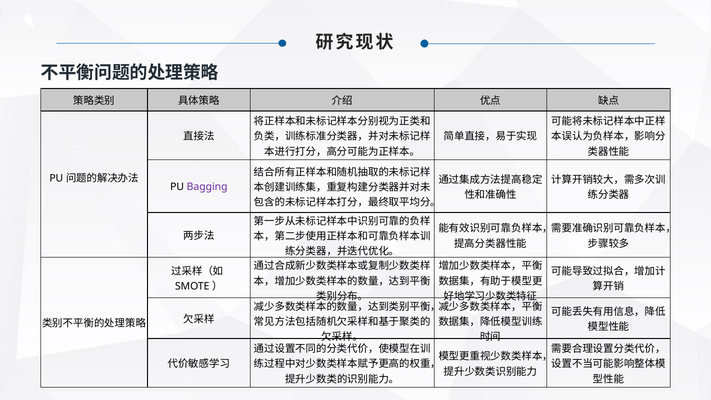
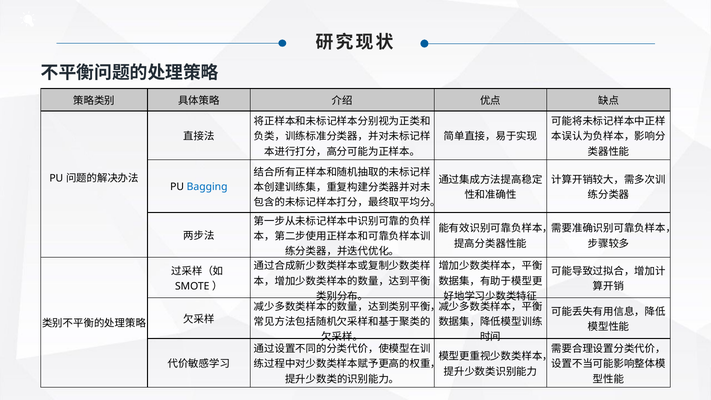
Bagging colour: purple -> blue (207, 187)
